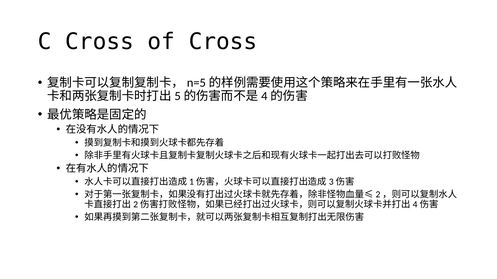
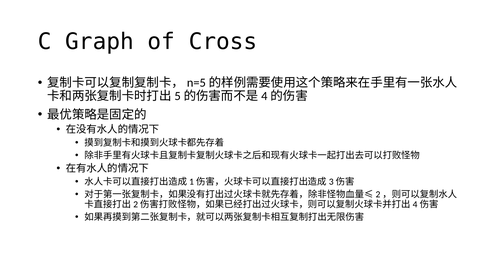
C Cross: Cross -> Graph (100, 42)
